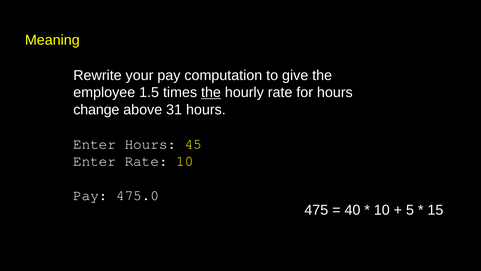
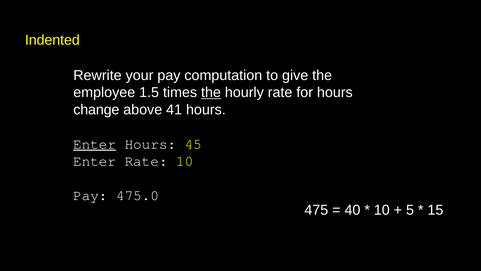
Meaning: Meaning -> Indented (52, 40)
31: 31 -> 41 (174, 109)
Enter underline: none -> present (95, 144)
